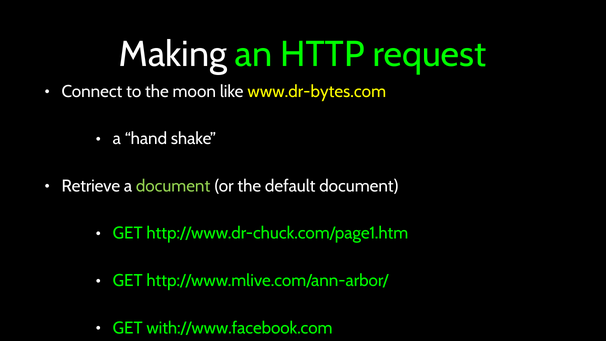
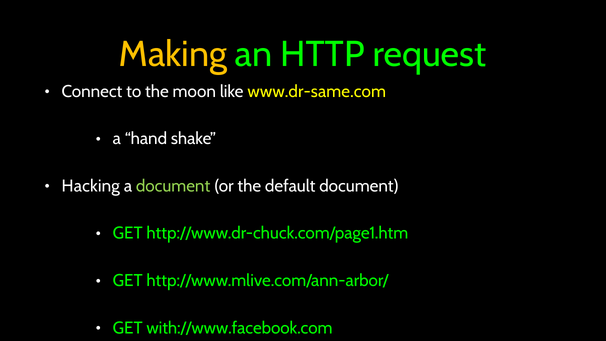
Making colour: white -> yellow (173, 54)
www.dr-bytes.com: www.dr-bytes.com -> www.dr-same.com (317, 92)
Retrieve: Retrieve -> Hacking (91, 186)
